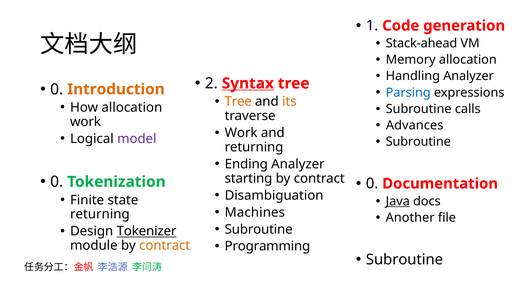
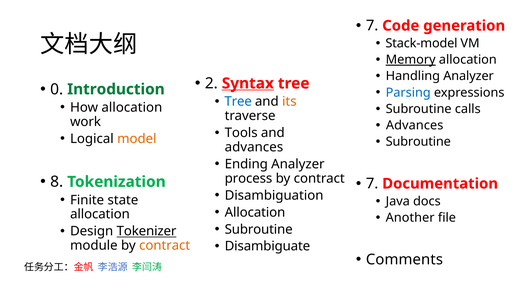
1: 1 -> 7 (372, 26)
Stack-ahead: Stack-ahead -> Stack-model (421, 43)
Memory underline: none -> present (411, 60)
Introduction colour: orange -> green (116, 89)
Tree colour: orange -> blue (238, 102)
Work: Work -> Tools (241, 133)
model colour: purple -> orange (137, 139)
returning: returning -> advances (254, 147)
0: 0 -> 8 (57, 182)
starting: starting -> process (248, 179)
0: 0 -> 7 (372, 184)
Java underline: present -> none (398, 202)
Machines: Machines -> Allocation (255, 213)
returning: returning -> allocation (100, 215)
Programming: Programming -> Disambiguate (267, 247)
Subroutine: Subroutine -> Comments (404, 260)
